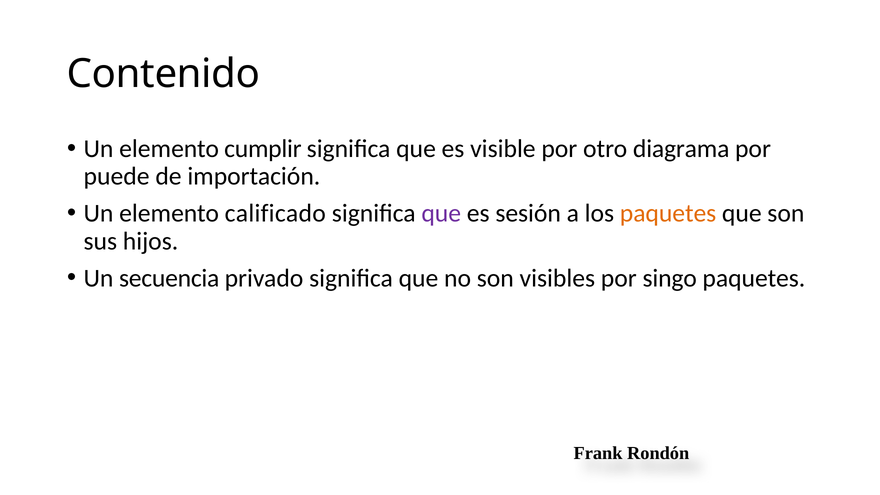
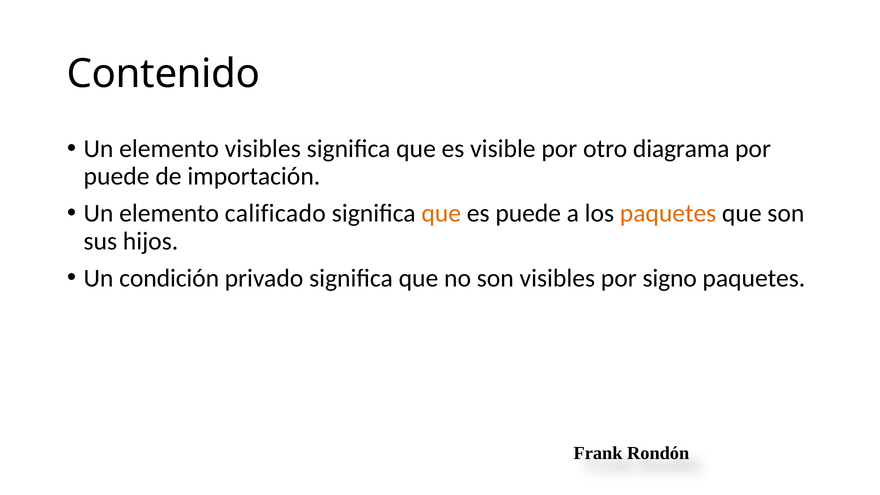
elemento cumplir: cumplir -> visibles (263, 149)
que colour: purple -> orange (441, 213)
es sesión: sesión -> puede (528, 213)
secuencia: secuencia -> condición (169, 278)
singo: singo -> signo (670, 278)
